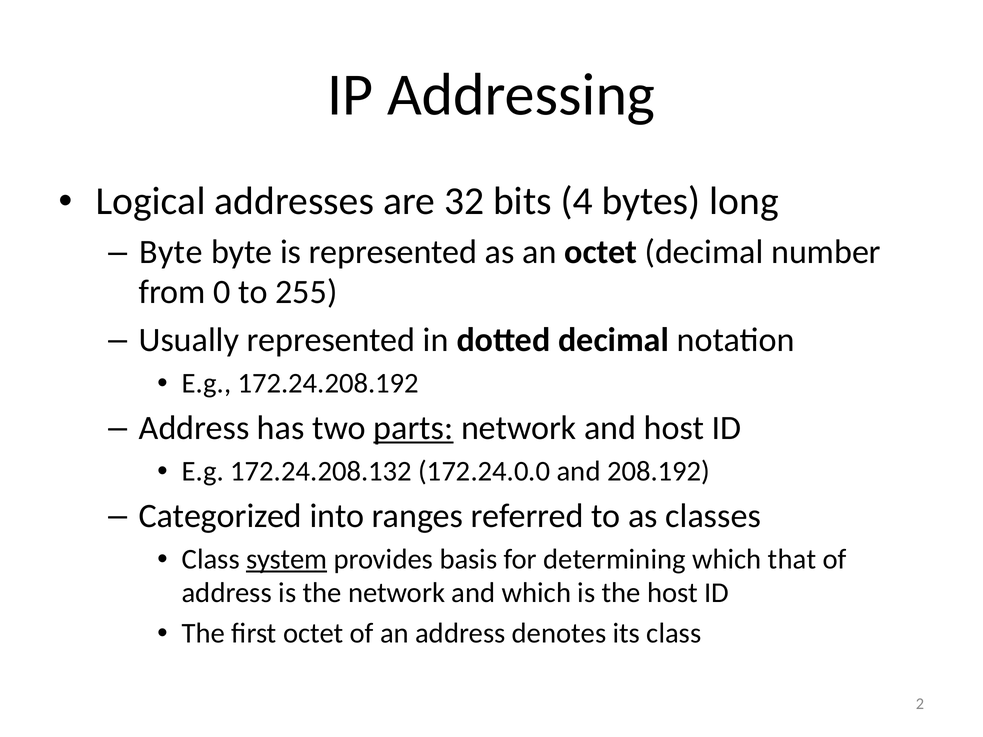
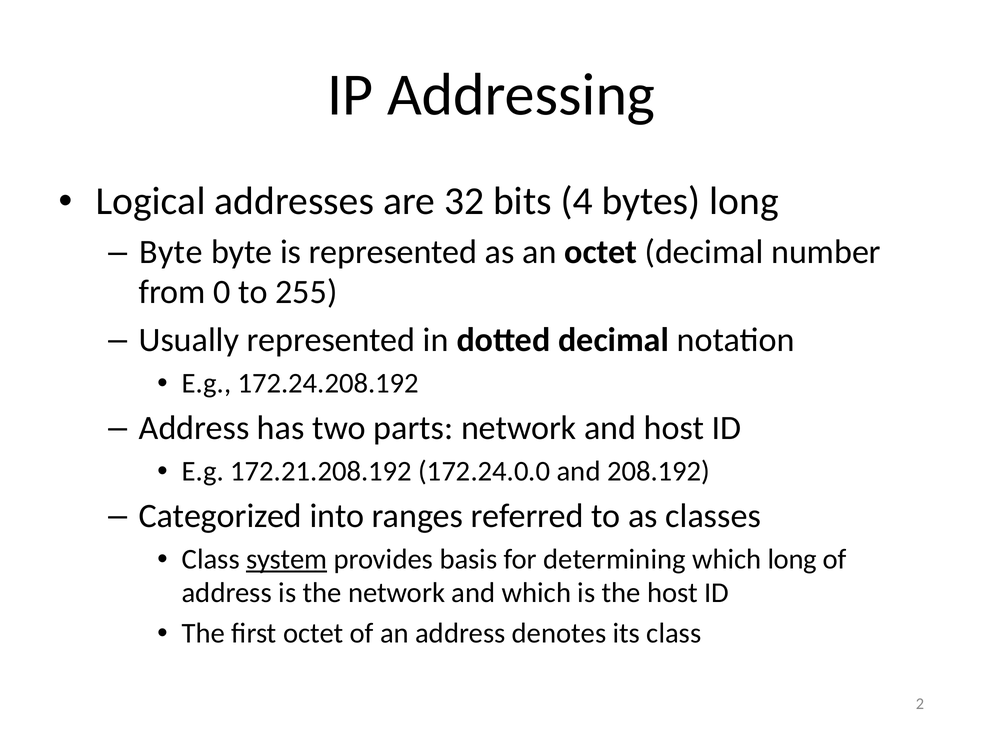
parts underline: present -> none (413, 428)
172.24.208.132: 172.24.208.132 -> 172.21.208.192 (321, 471)
which that: that -> long (792, 559)
